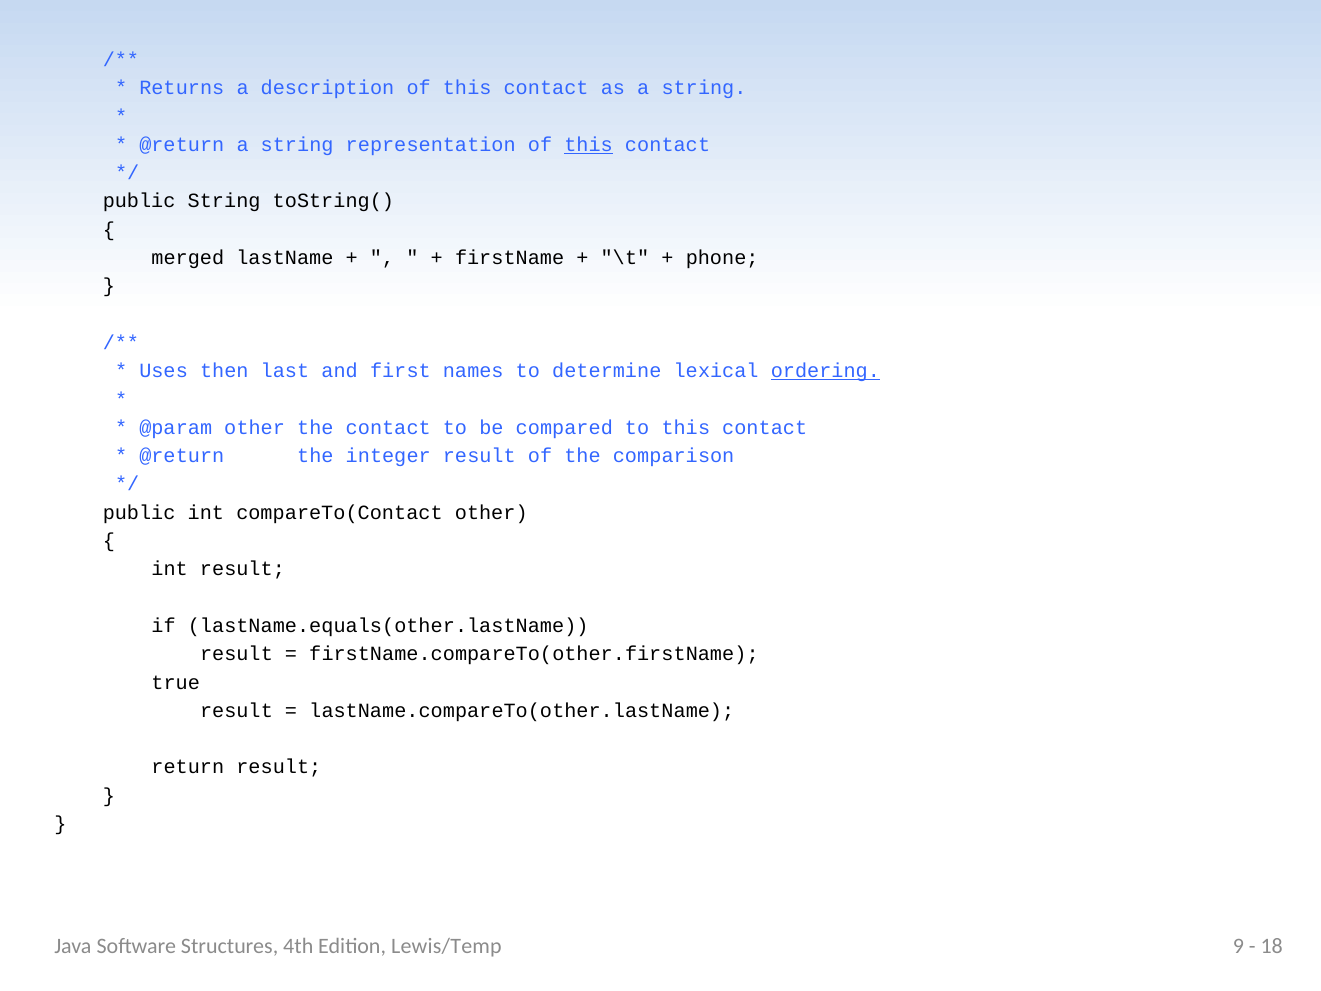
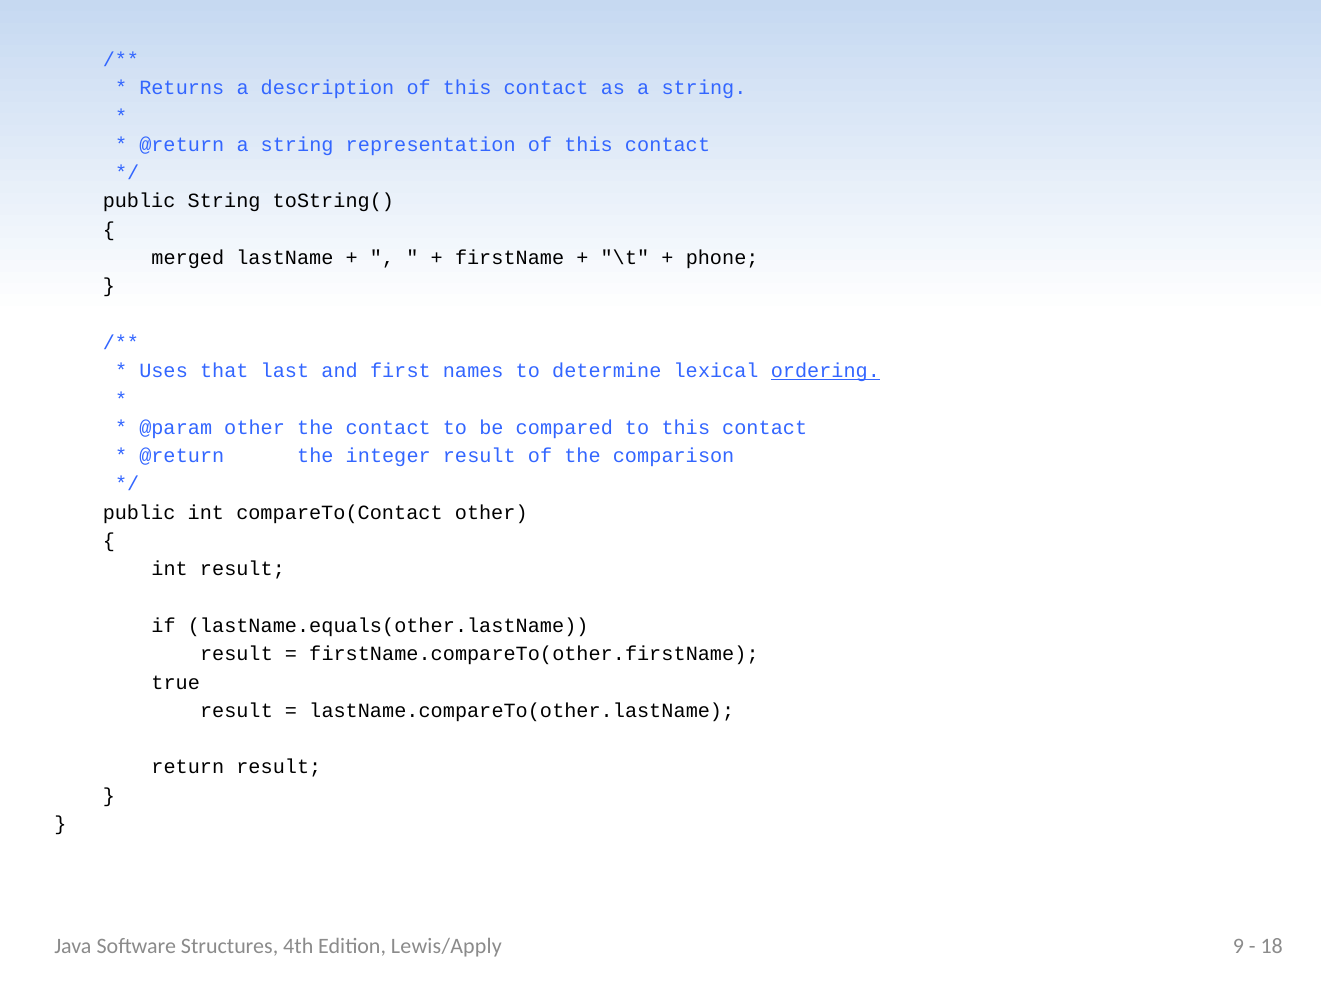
this underline: present -> none (589, 145)
then: then -> that (224, 371)
Lewis/Temp: Lewis/Temp -> Lewis/Apply (446, 946)
